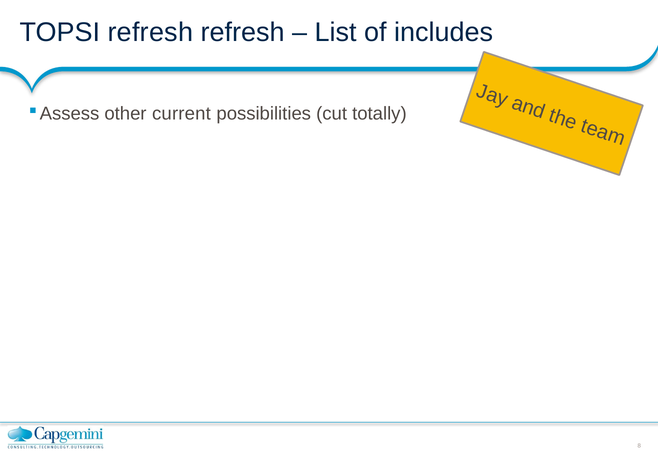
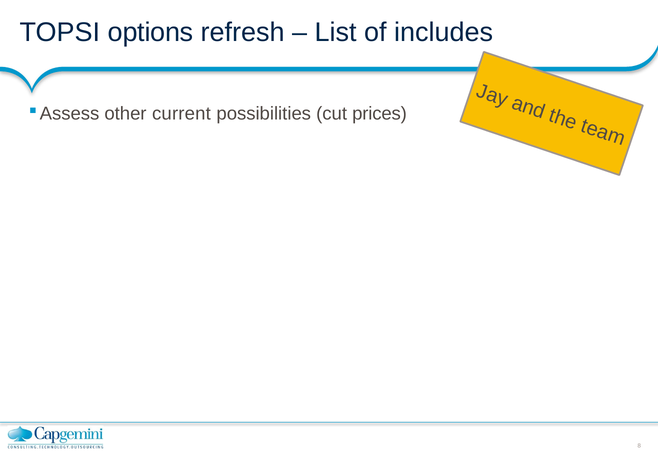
TOPSI refresh: refresh -> options (151, 33)
totally: totally -> prices (380, 114)
